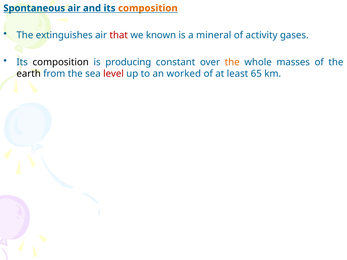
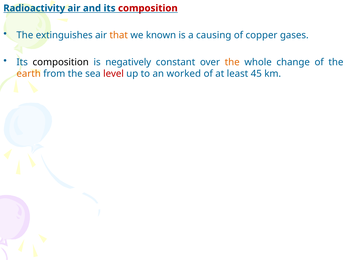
Spontaneous: Spontaneous -> Radioactivity (34, 8)
composition colour: orange -> red (148, 8)
that colour: red -> orange (119, 35)
mineral: mineral -> causing (214, 35)
activity: activity -> copper (262, 35)
producing: producing -> negatively (128, 62)
masses: masses -> change (293, 62)
earth colour: black -> orange (29, 74)
65: 65 -> 45 (256, 74)
